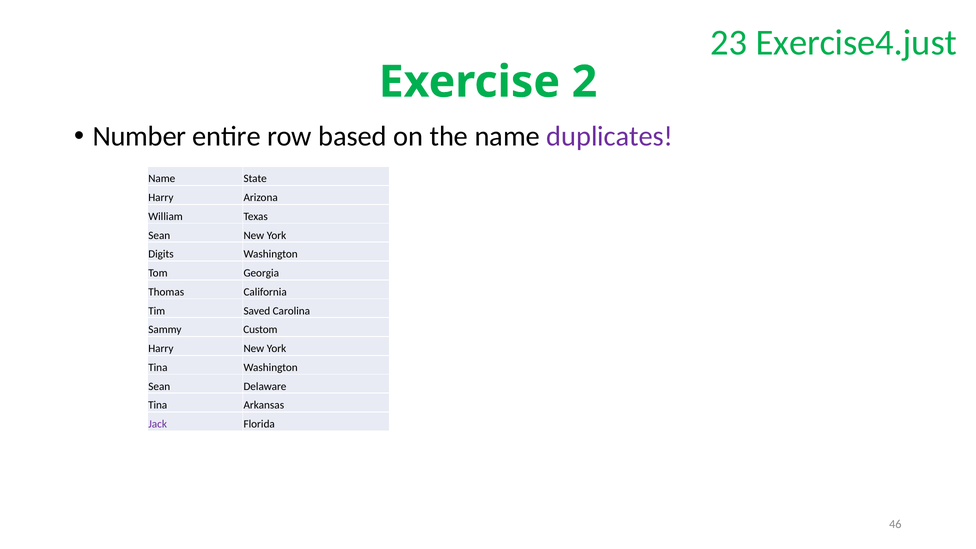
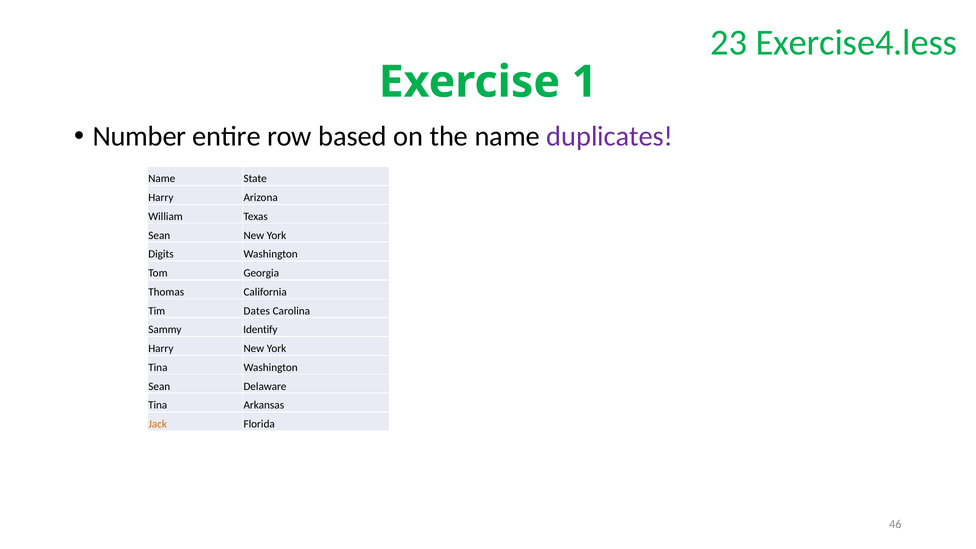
Exercise4.just: Exercise4.just -> Exercise4.less (856, 43)
2: 2 -> 1 (584, 82)
Saved: Saved -> Dates (257, 311)
Custom: Custom -> Identify (260, 330)
Jack colour: purple -> orange (158, 424)
